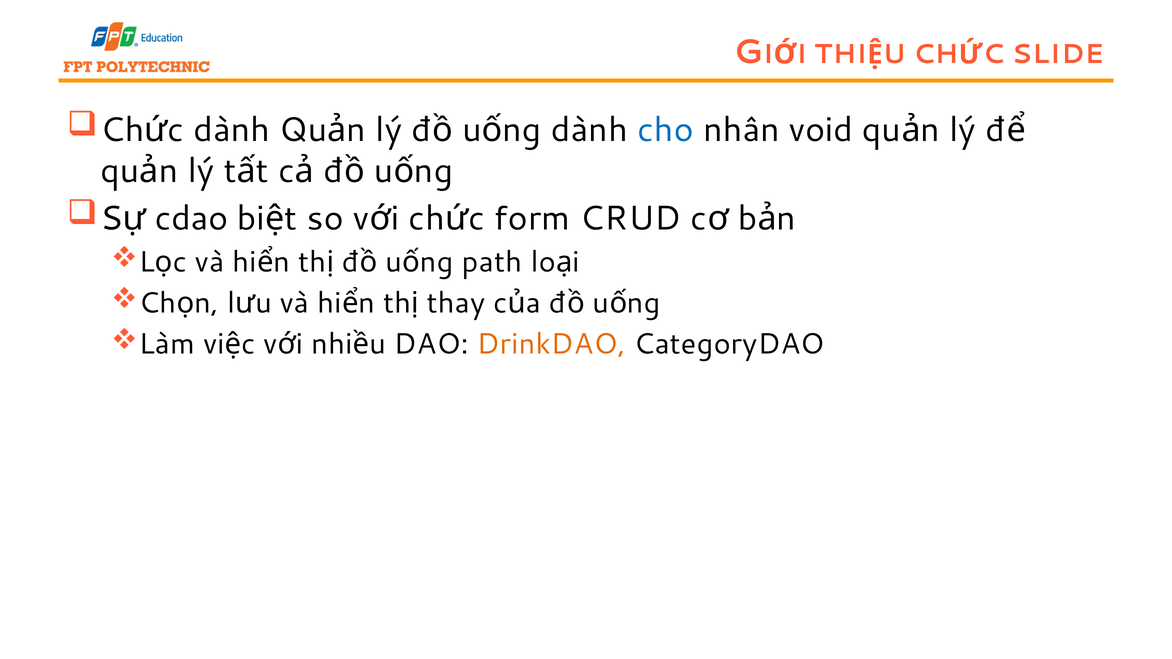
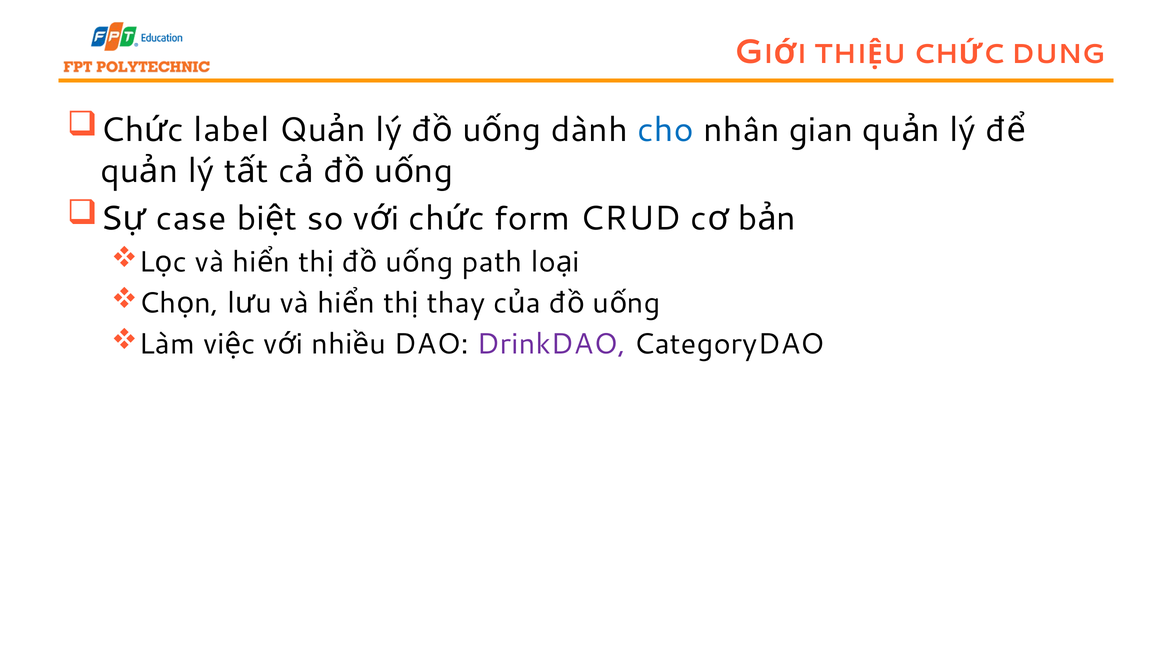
SLIDE: SLIDE -> DUNG (1058, 54)
dành: dành -> label (231, 130)
void: void -> gian (821, 130)
cdao: cdao -> case (191, 219)
DrinkDAO colour: orange -> purple (551, 344)
